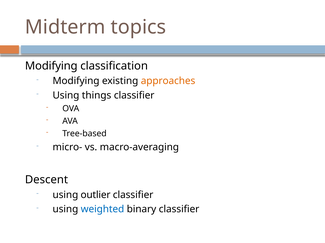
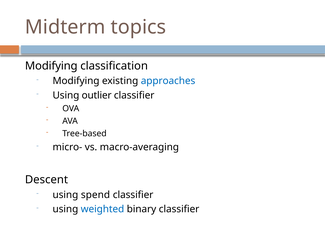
approaches colour: orange -> blue (168, 81)
things: things -> outlier (97, 96)
outlier: outlier -> spend (95, 195)
